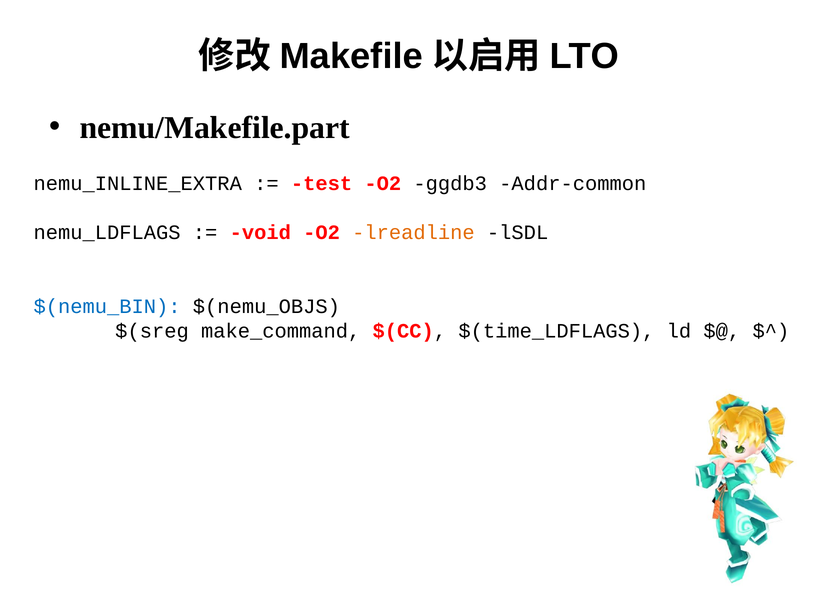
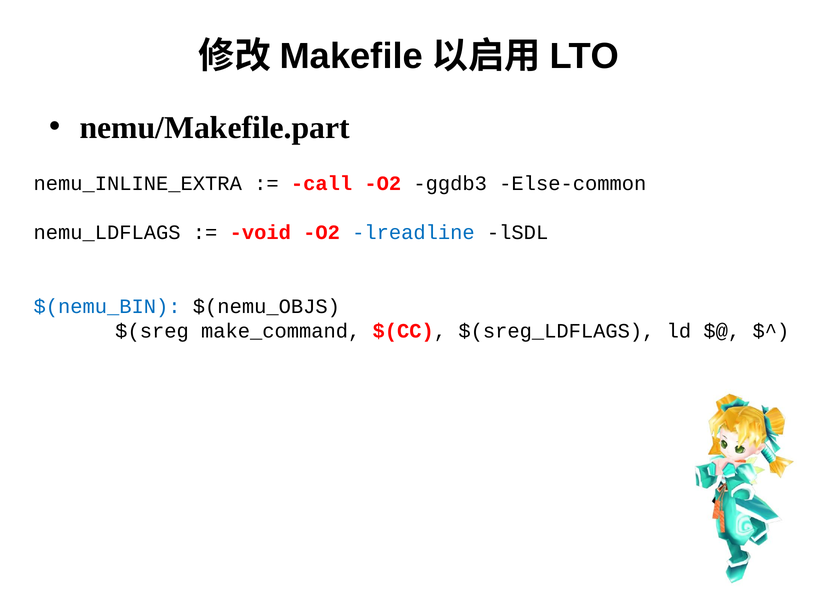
test: test -> call (322, 184)
Addr-common: Addr-common -> Else-common (573, 184)
lreadline colour: orange -> blue (413, 233)
$(time_LDFLAGS: $(time_LDFLAGS -> $(sreg_LDFLAGS (556, 331)
